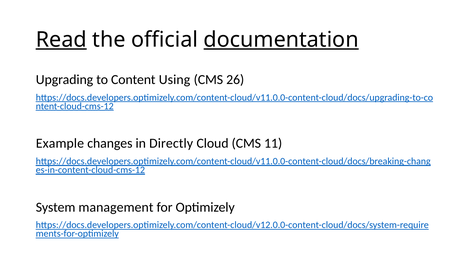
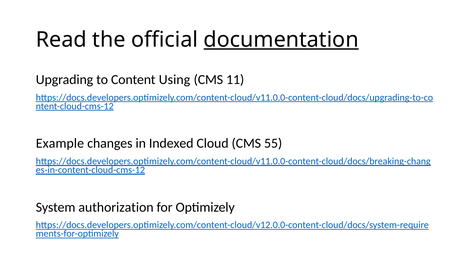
Read underline: present -> none (61, 39)
26: 26 -> 11 (235, 79)
Directly: Directly -> Indexed (171, 143)
11: 11 -> 55 (273, 143)
management: management -> authorization (116, 207)
